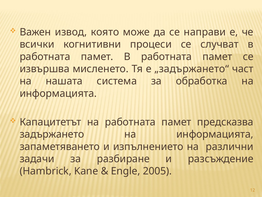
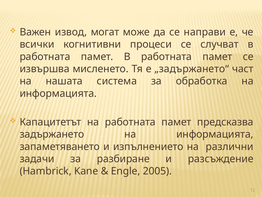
която: която -> могат (105, 32)
